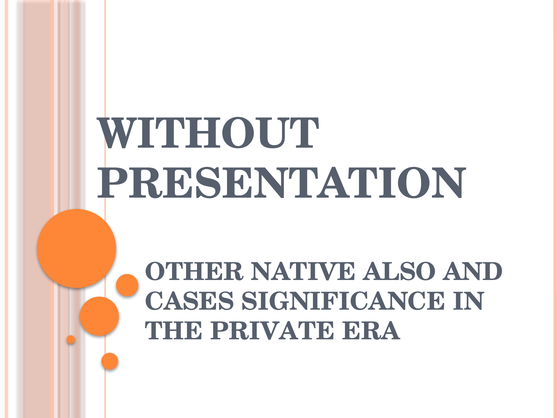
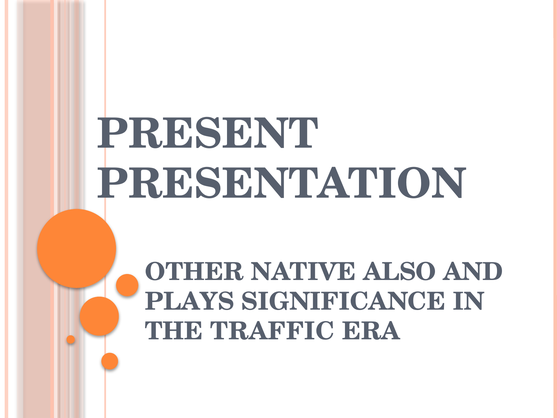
WITHOUT: WITHOUT -> PRESENT (208, 134)
CASES: CASES -> PLAYS (189, 301)
PRIVATE: PRIVATE -> TRAFFIC (272, 331)
